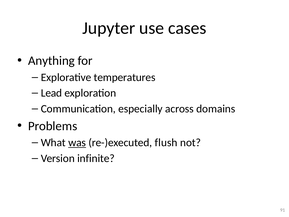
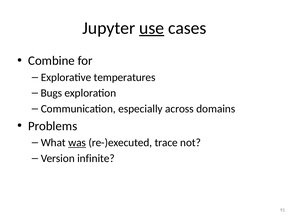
use underline: none -> present (152, 28)
Anything: Anything -> Combine (51, 61)
Lead: Lead -> Bugs (51, 93)
flush: flush -> trace (166, 142)
